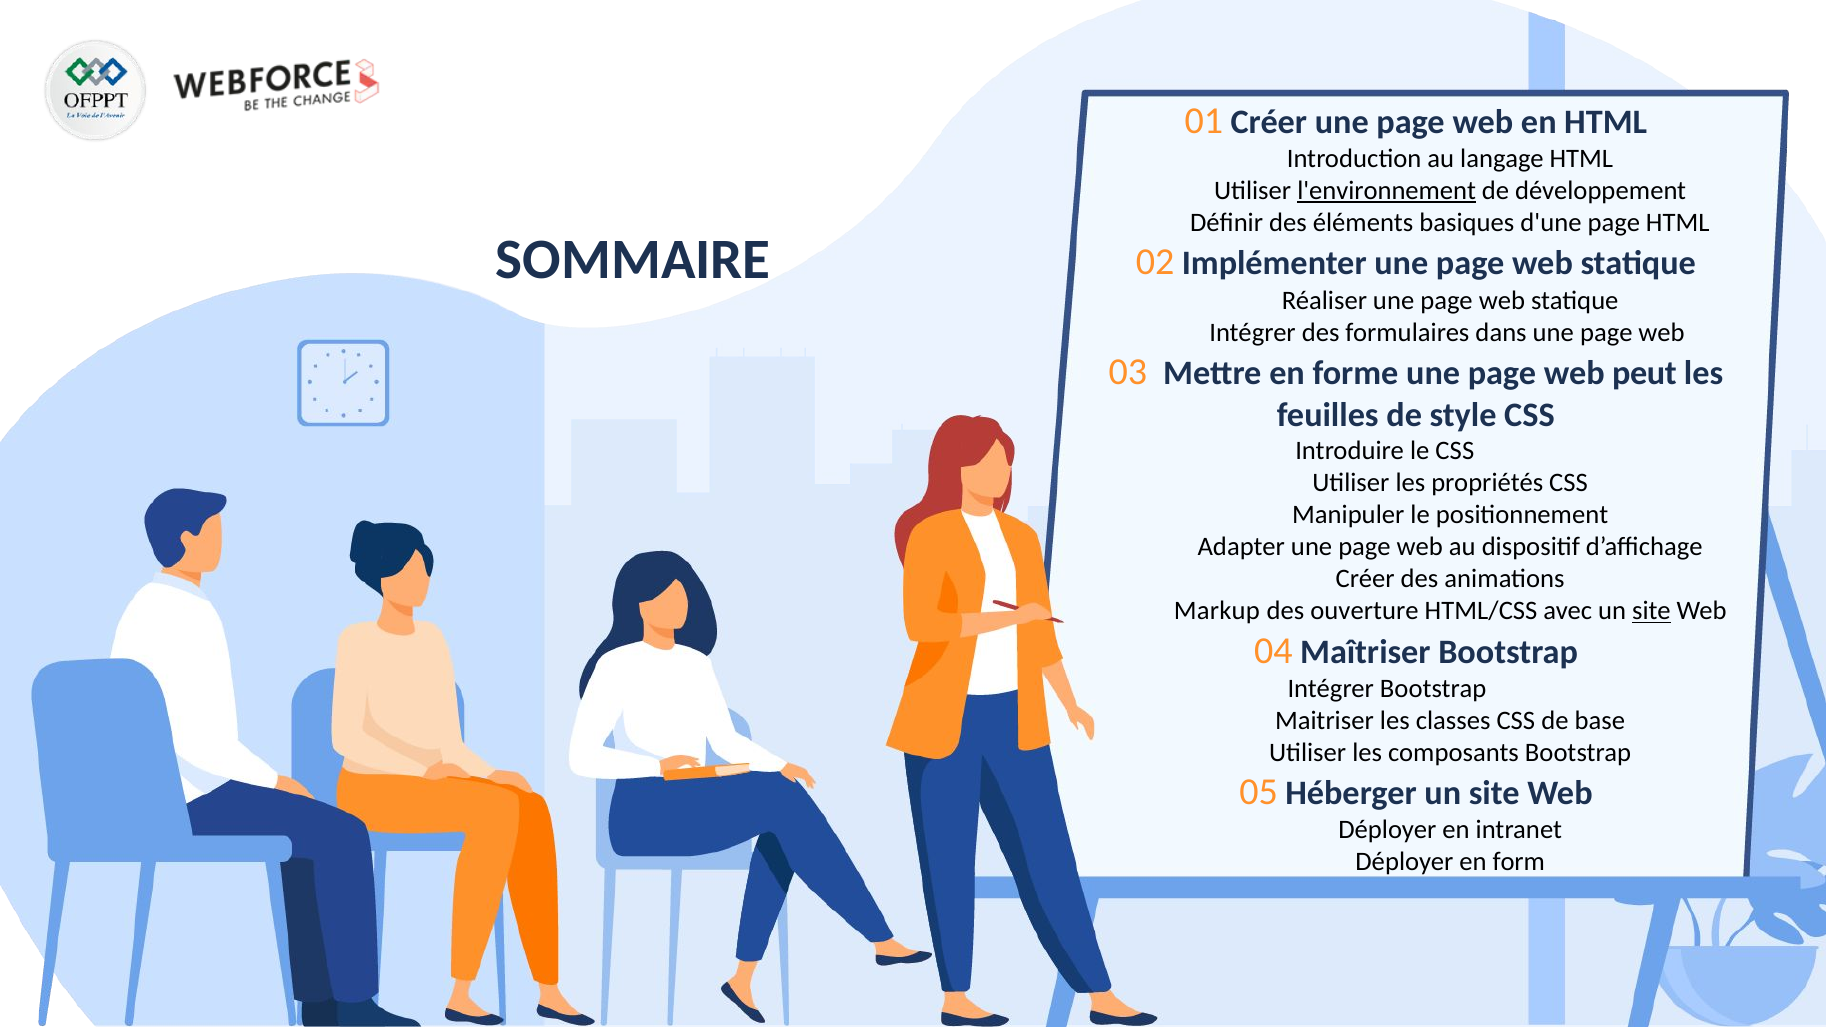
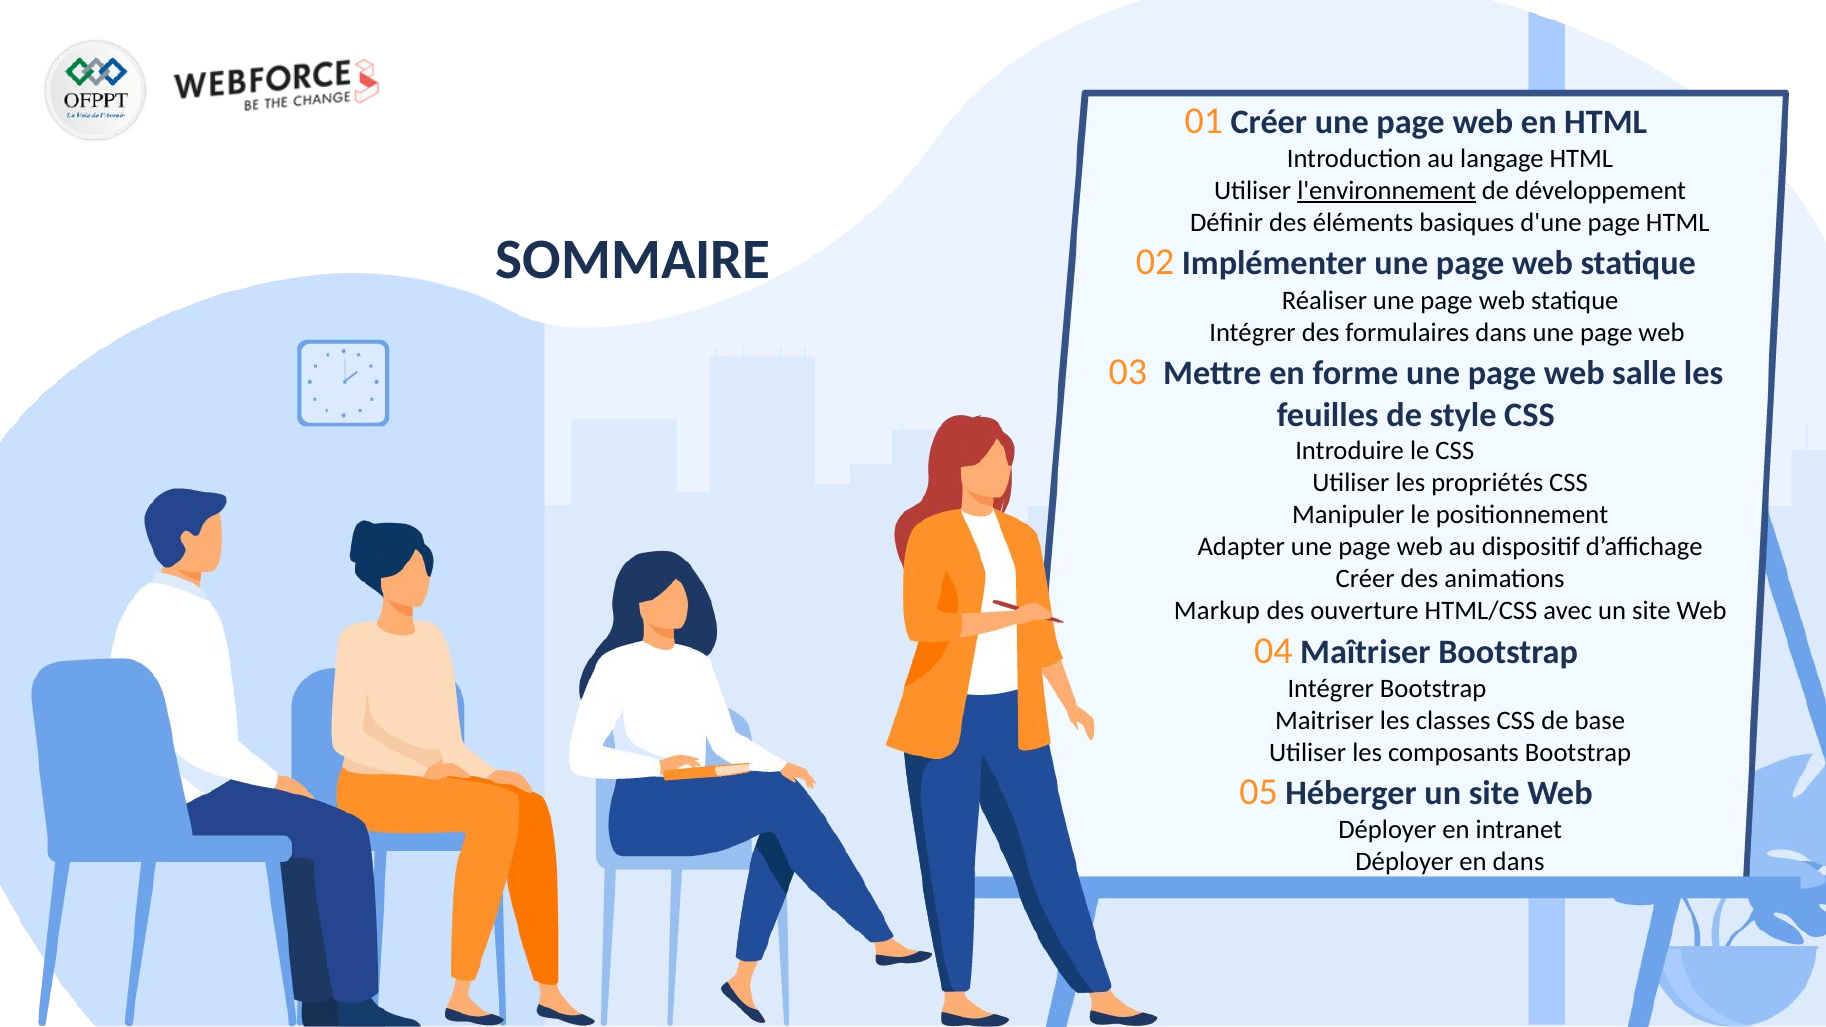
peut: peut -> salle (1644, 373)
site underline: present -> none (1651, 611)
en form: form -> dans (1519, 862)
